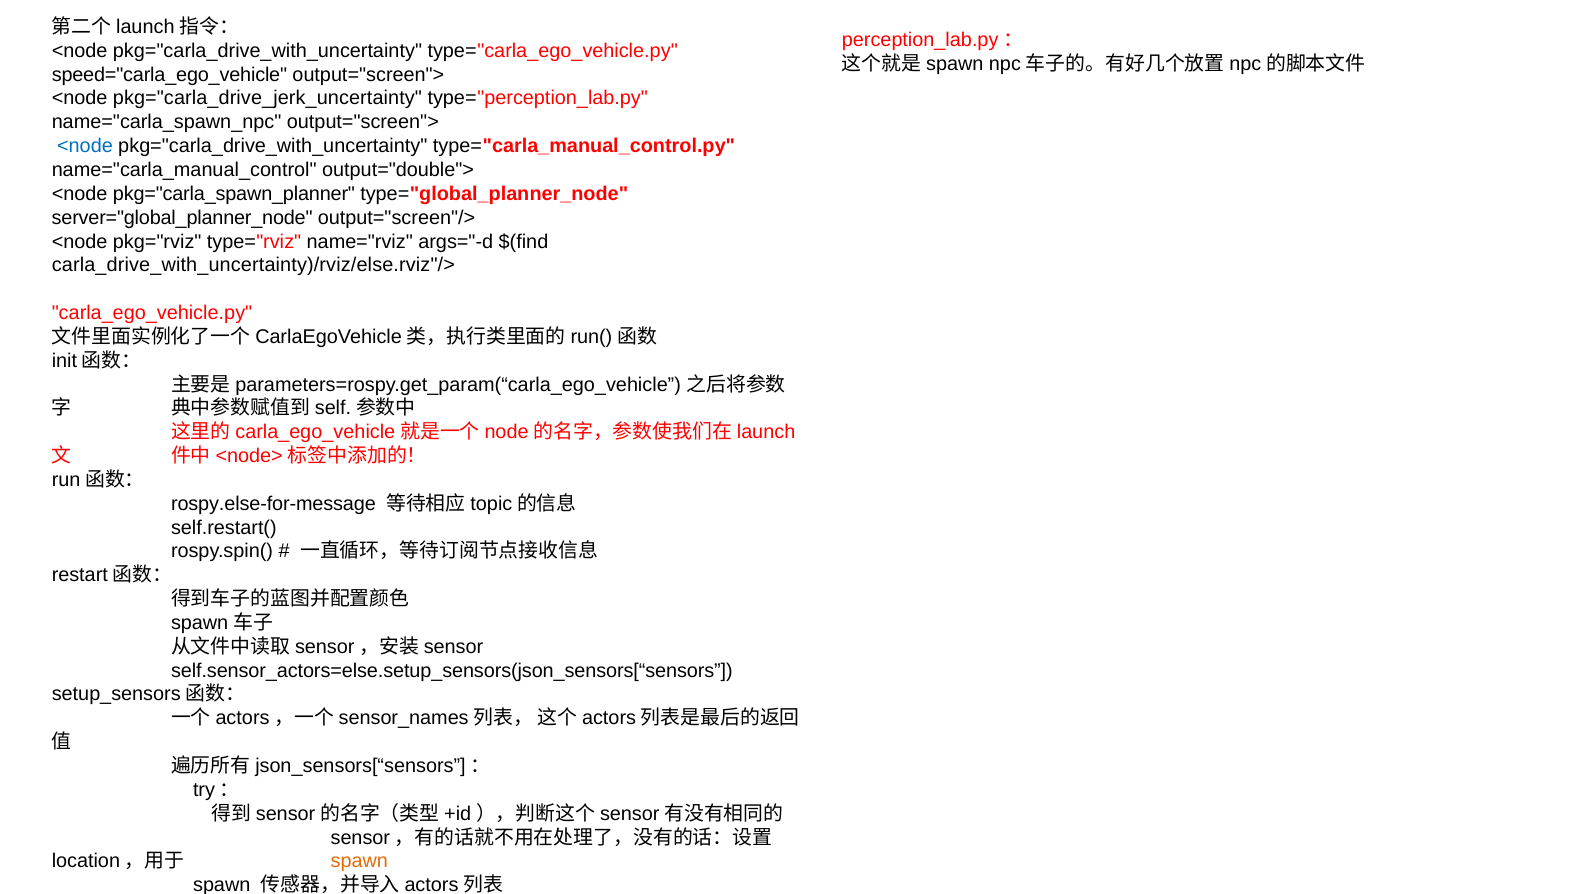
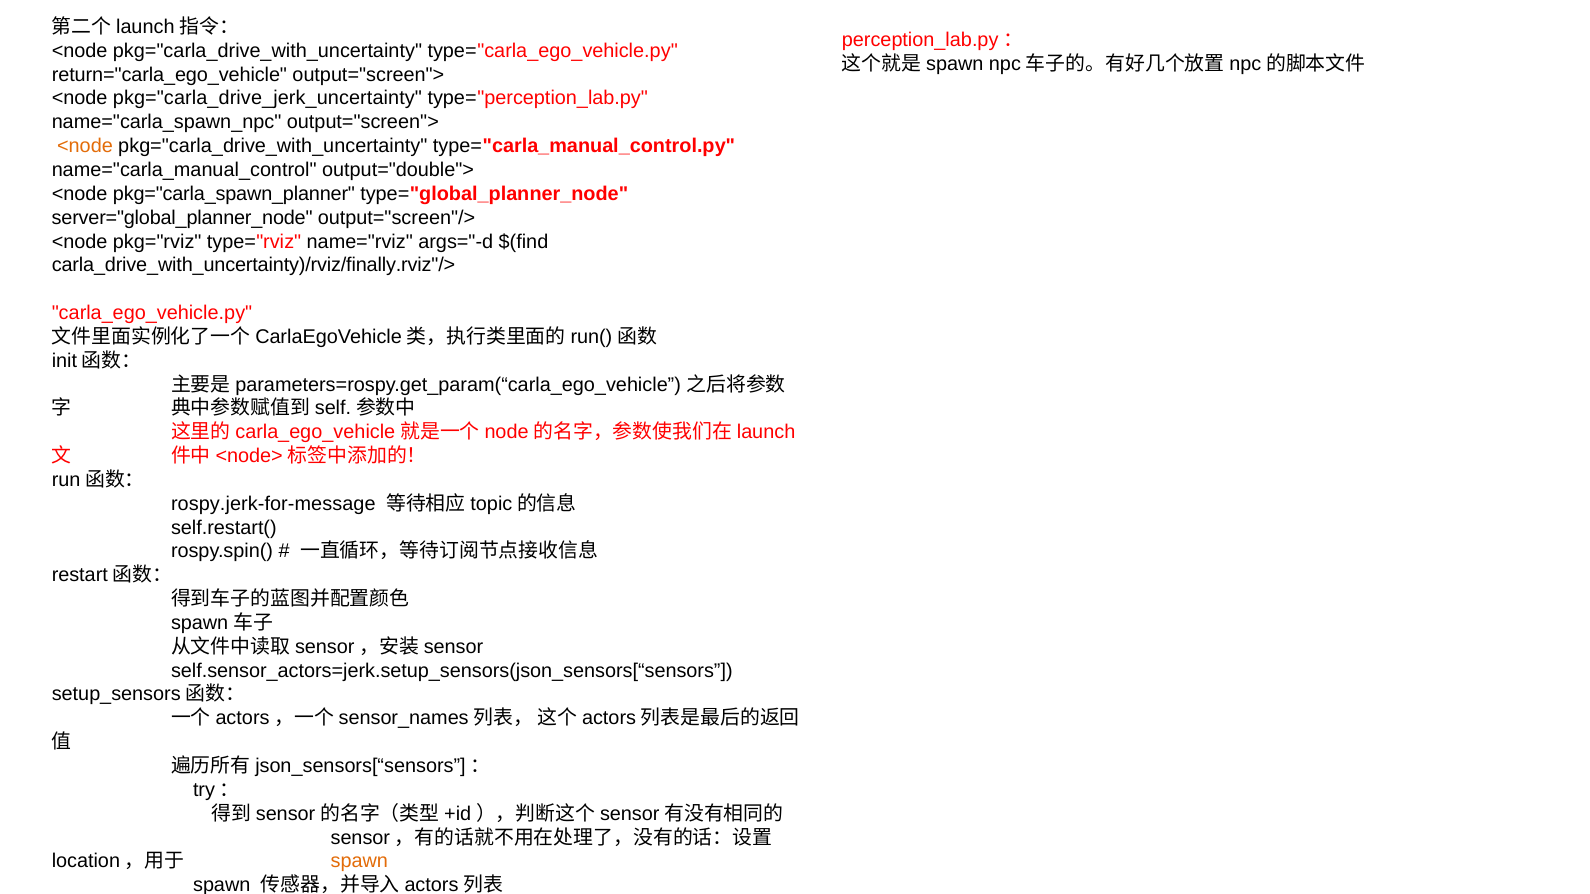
speed="carla_ego_vehicle: speed="carla_ego_vehicle -> return="carla_ego_vehicle (169, 75)
<node colour: blue -> orange (85, 146)
carla_drive_with_uncertainty)/rviz/else.rviz"/>: carla_drive_with_uncertainty)/rviz/else.rviz"/> -> carla_drive_with_uncertainty)/rviz/finally.rviz"/> (254, 265)
rospy.else-for-message: rospy.else-for-message -> rospy.jerk-for-message (273, 504)
self.sensor_actors=else.setup_sensors(json_sensors[“sensors: self.sensor_actors=else.setup_sensors(json_sensors[“sensors -> self.sensor_actors=jerk.setup_sensors(json_sensors[“sensors (452, 671)
